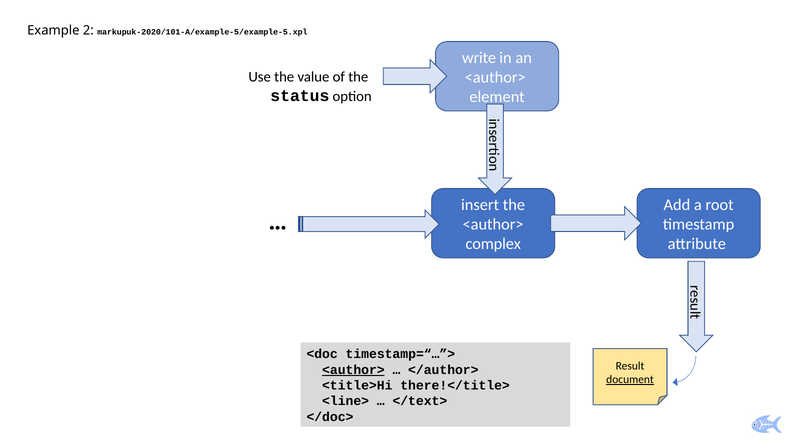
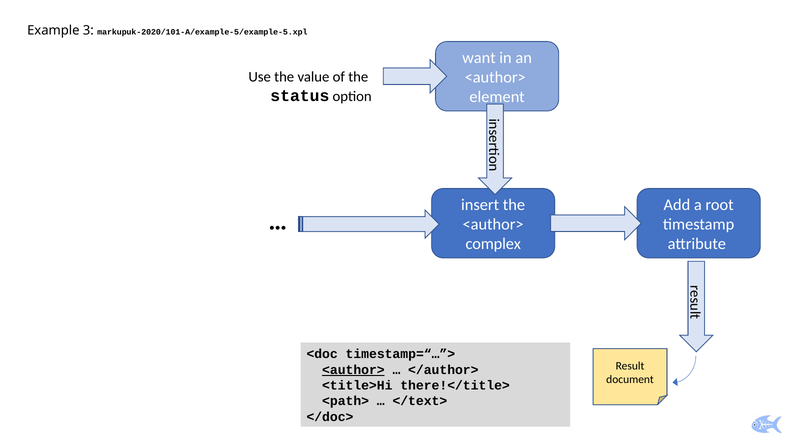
2: 2 -> 3 (88, 30)
write: write -> want (479, 58)
document underline: present -> none (630, 380)
<line>: <line> -> <path> (346, 402)
